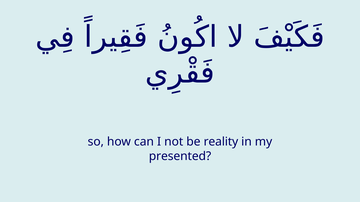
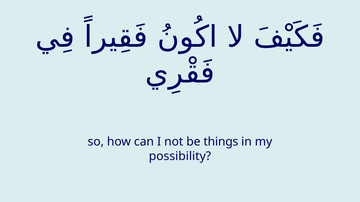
reality: reality -> things (221, 142)
presented: presented -> possibility (180, 157)
